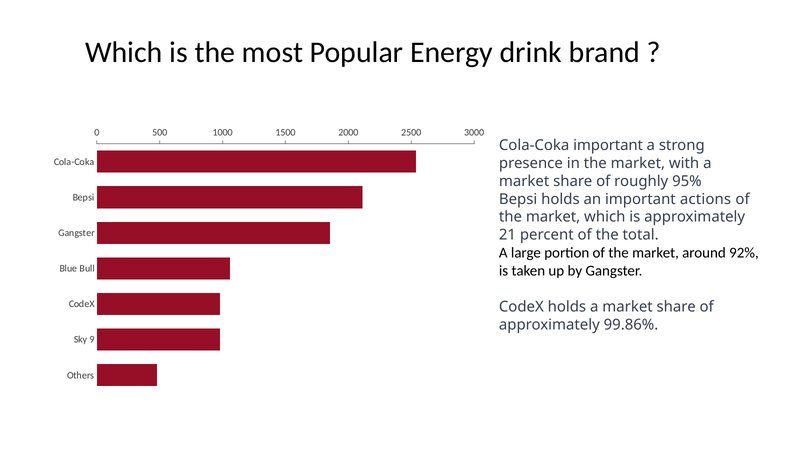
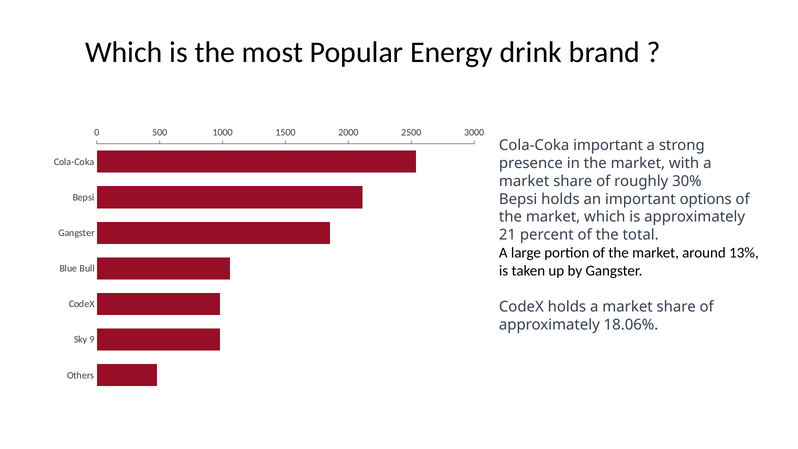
95%: 95% -> 30% (687, 181)
actions: actions -> options (706, 199)
92%: 92% -> 13% (744, 253)
99.86%: 99.86% -> 18.06% (631, 325)
